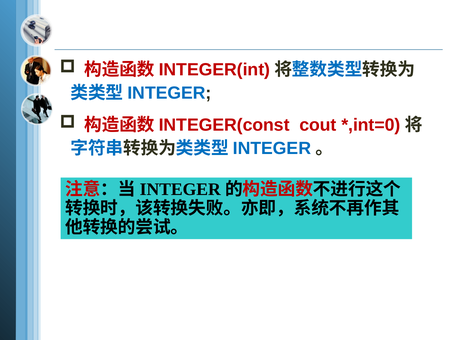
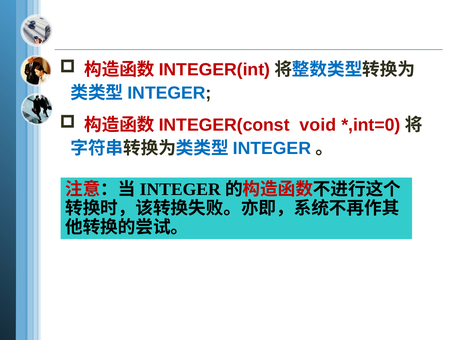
cout: cout -> void (318, 125)
